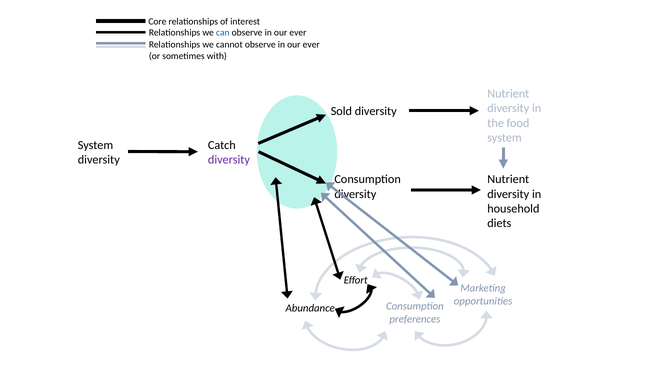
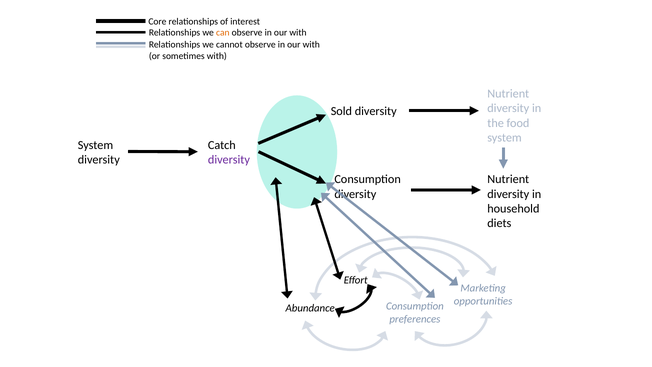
can colour: blue -> orange (223, 32)
ever: ever -> with (298, 32)
ever: ever -> with (311, 45)
